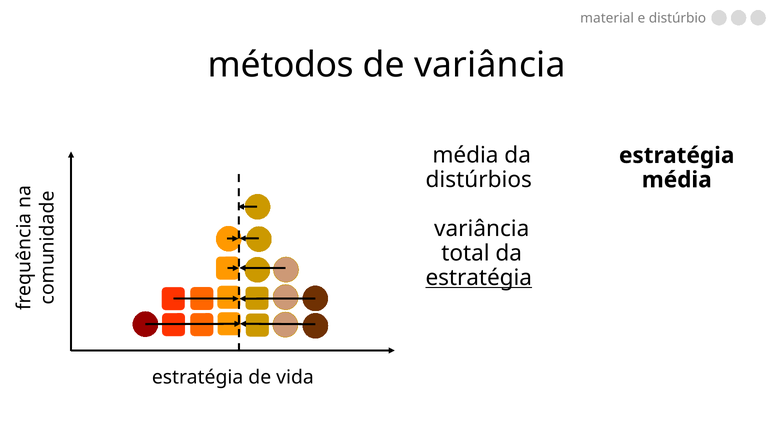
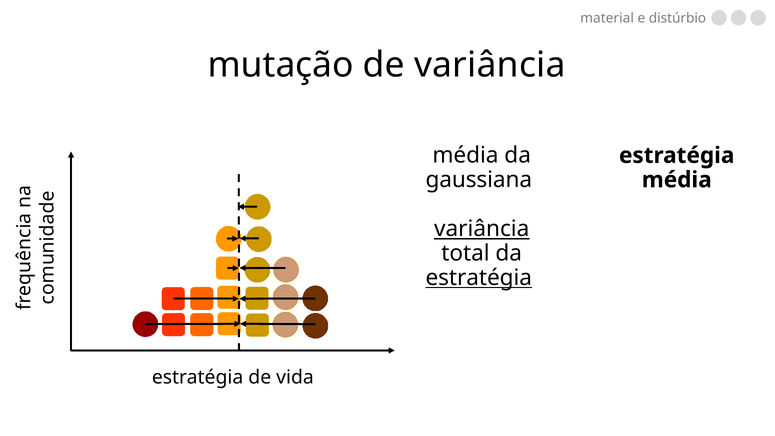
métodos: métodos -> mutação (281, 65)
distúrbios: distúrbios -> gaussiana (479, 180)
variância underline: none -> present (482, 229)
